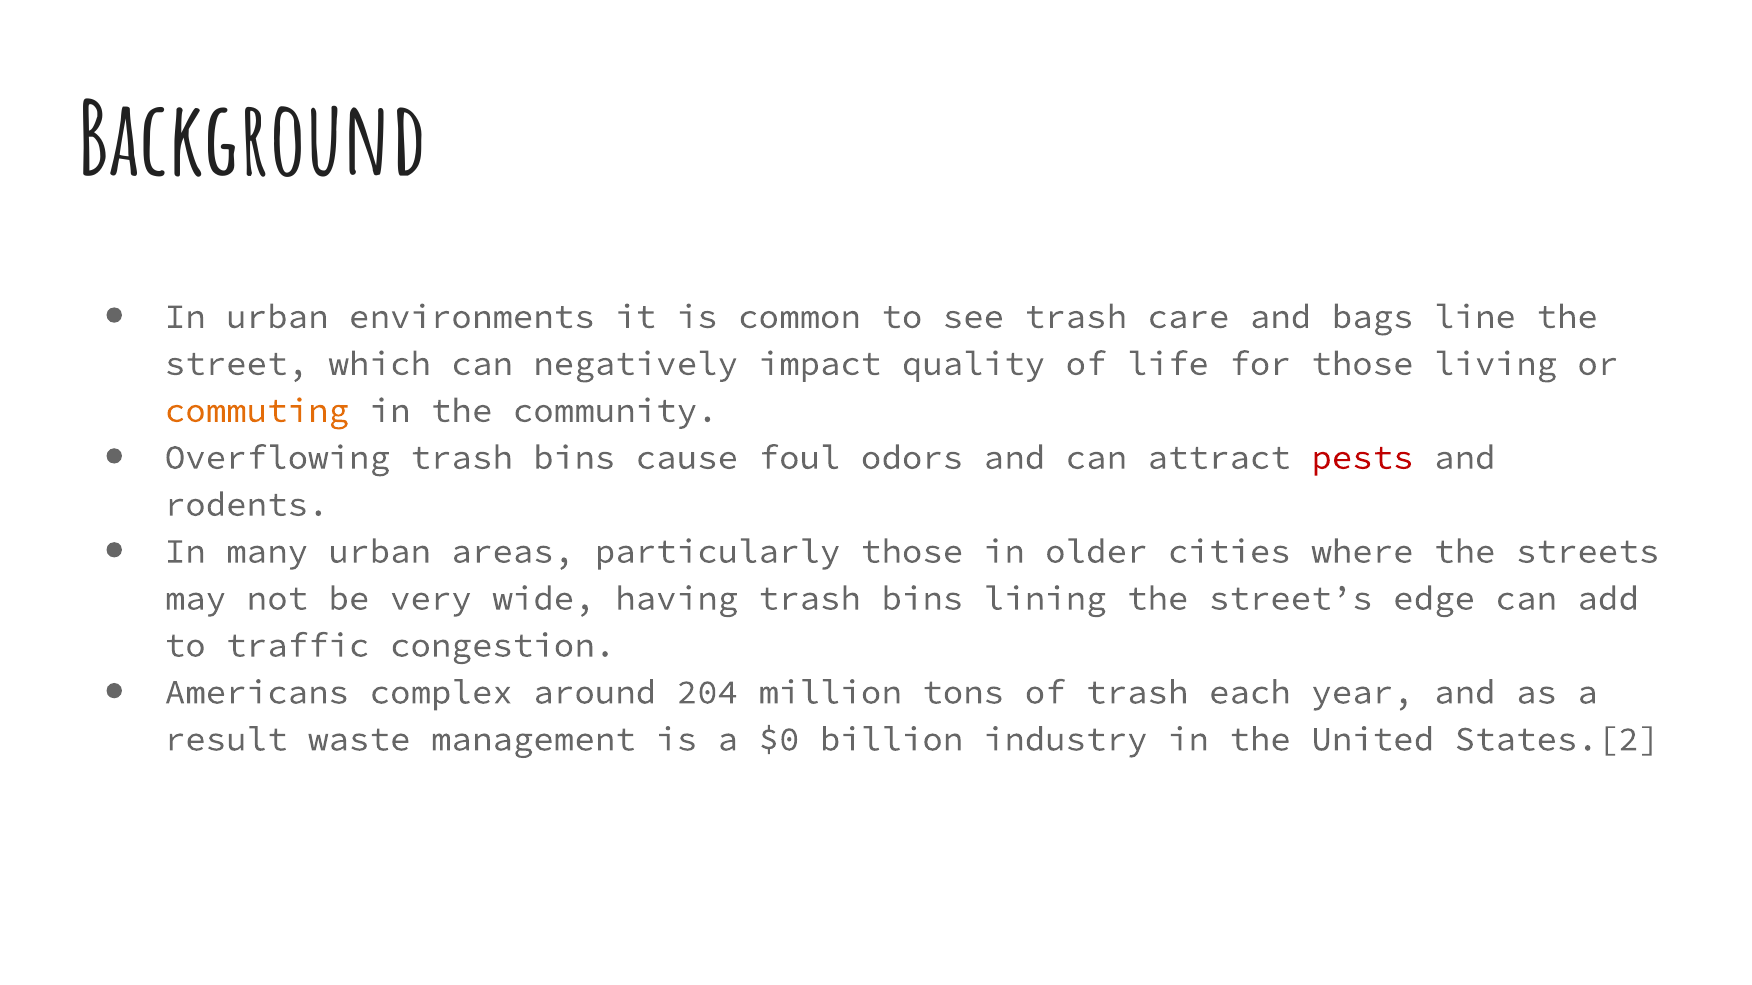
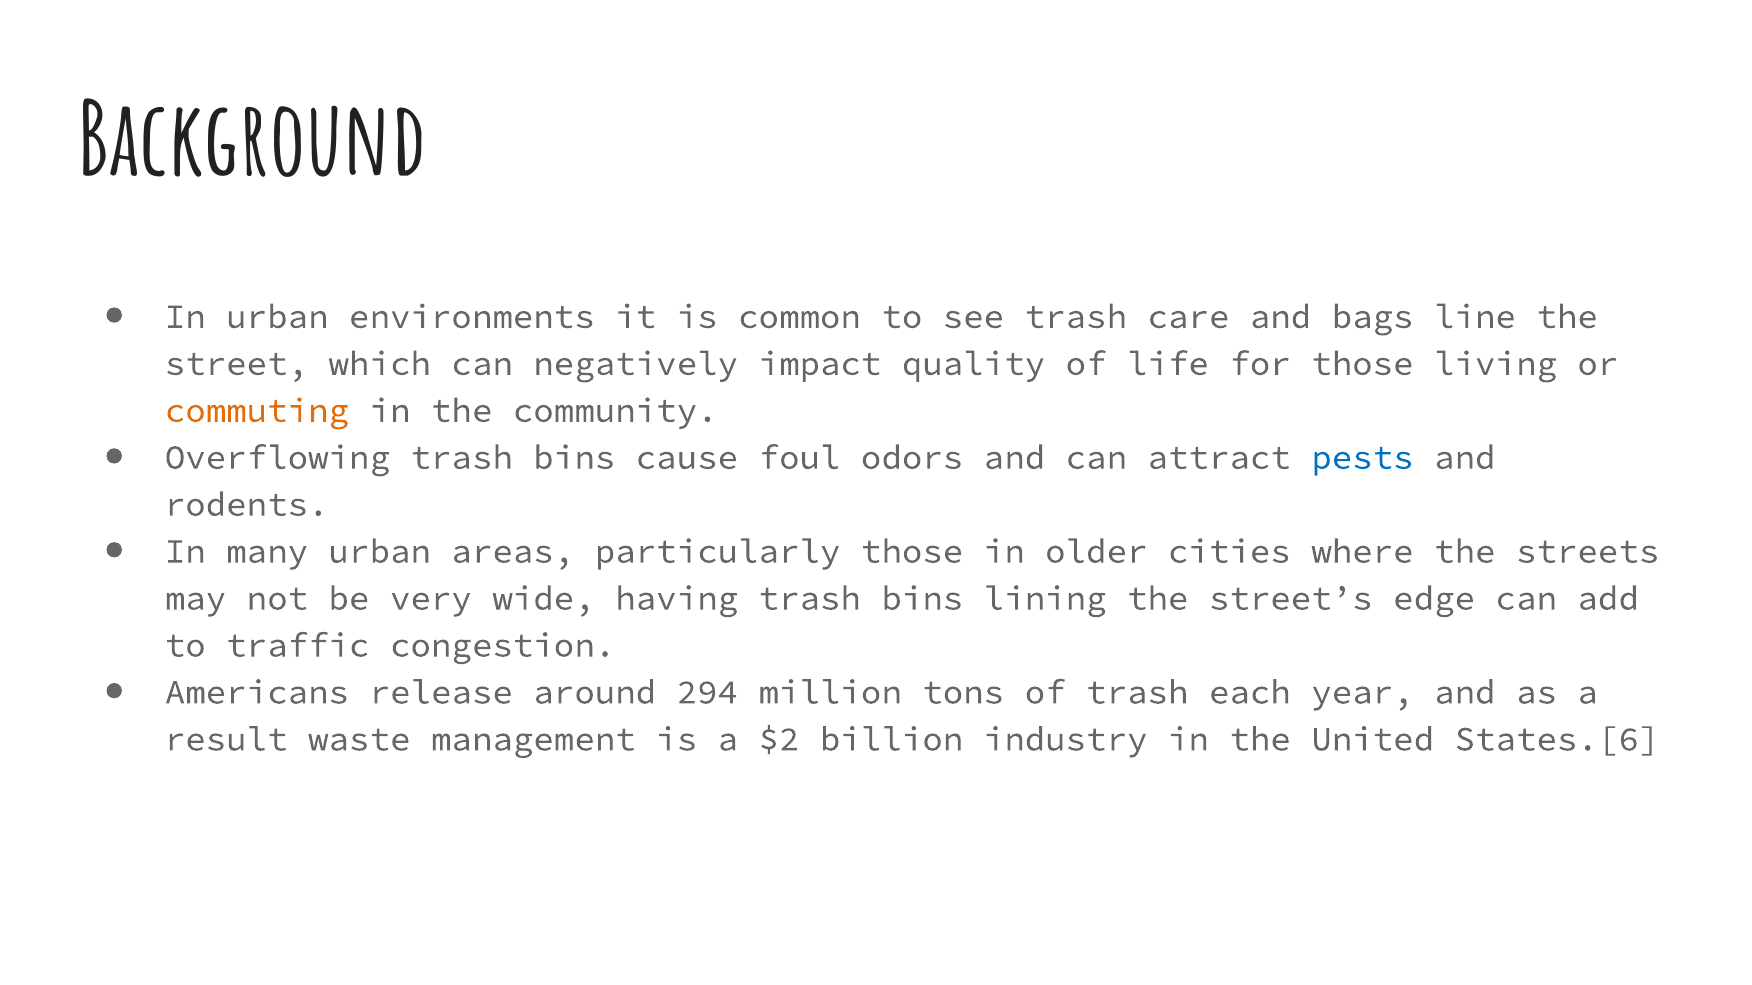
pests colour: red -> blue (1362, 458)
complex: complex -> release (441, 693)
204: 204 -> 294 (707, 693)
$0: $0 -> $2 (779, 740)
States.[2: States.[2 -> States.[6 (1557, 740)
